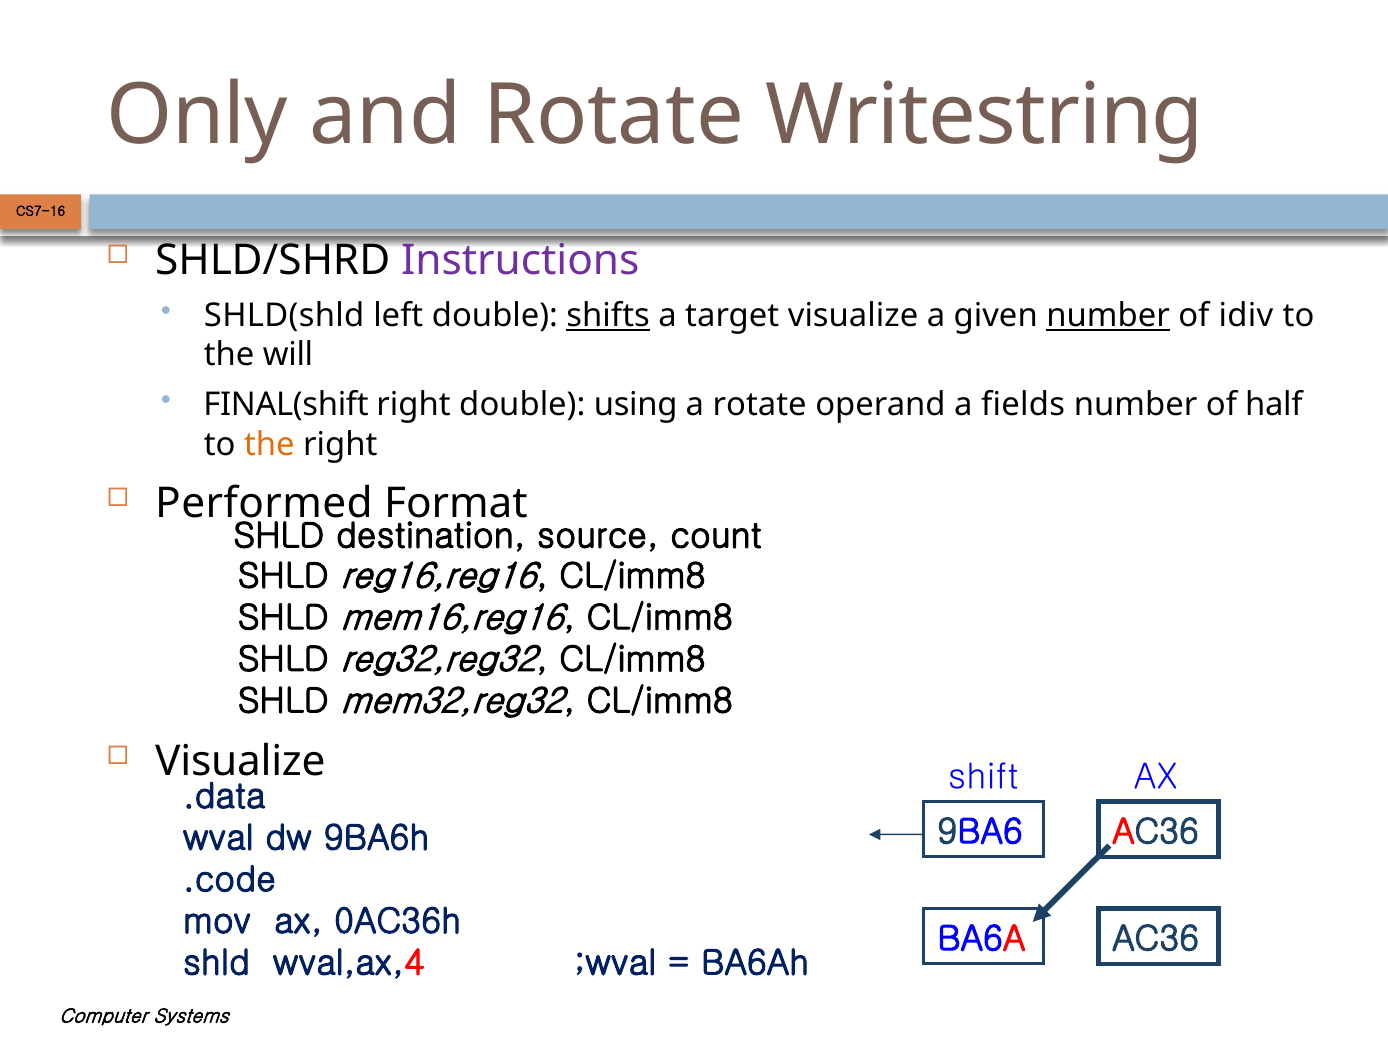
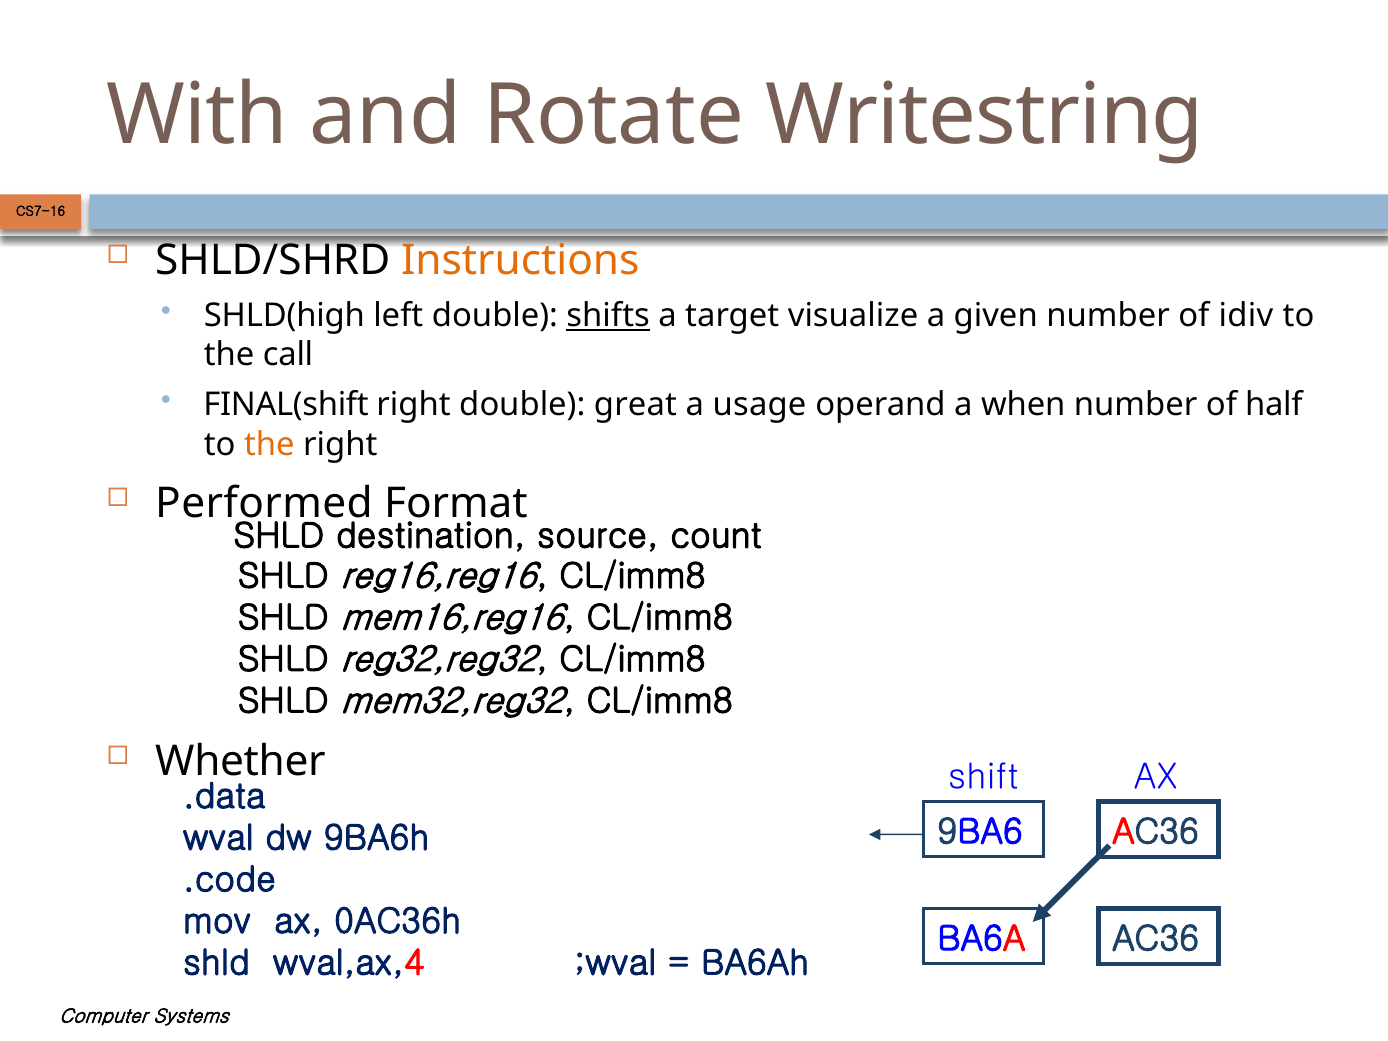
Only: Only -> With (197, 116)
Instructions colour: purple -> orange (520, 261)
SHLD(shld: SHLD(shld -> SHLD(high (284, 316)
number underline: present -> none (1108, 316)
will: will -> call (288, 355)
using: using -> great (635, 405)
a rotate: rotate -> usage (760, 405)
fields: fields -> when (1023, 405)
Visualize: Visualize -> Whether (240, 761)
